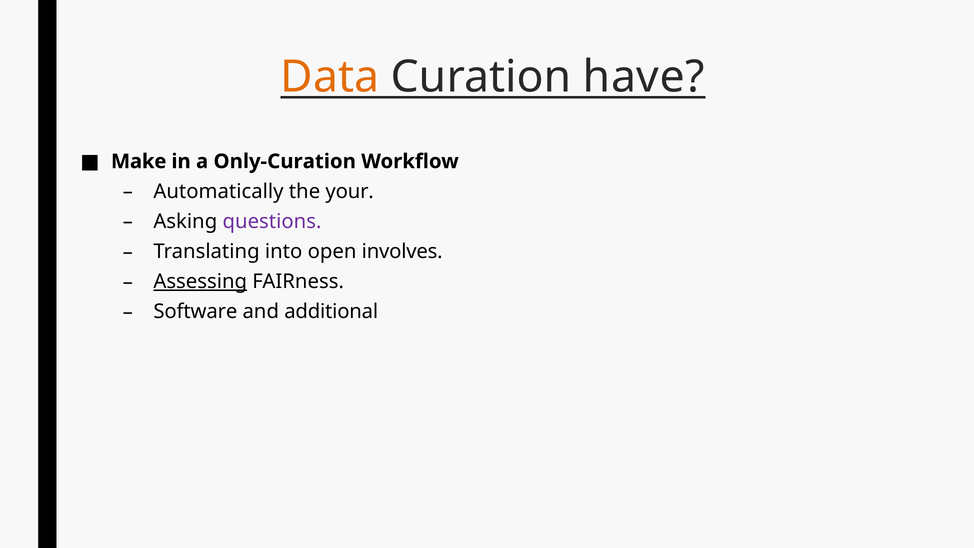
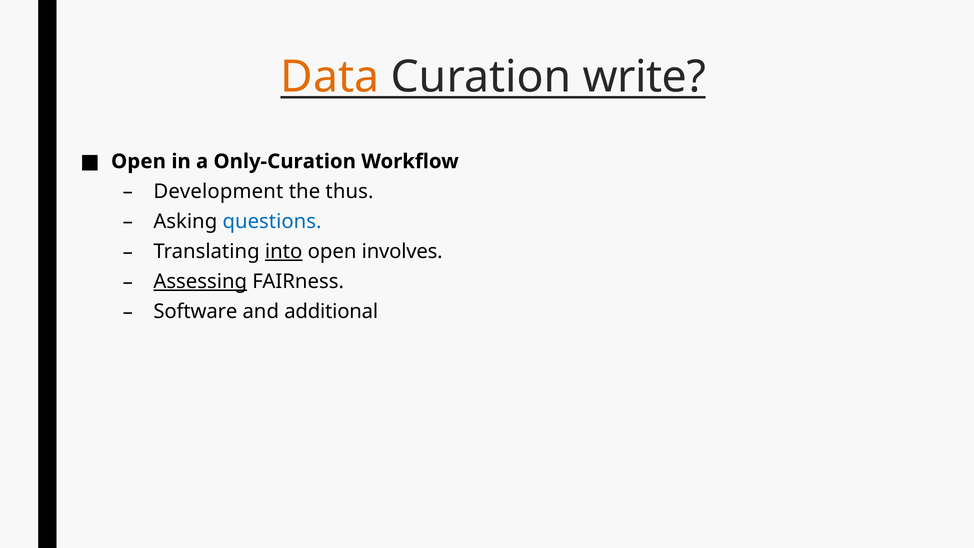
have: have -> write (644, 77)
Make: Make -> Open (138, 161)
Automatically: Automatically -> Development (218, 191)
your: your -> thus (349, 191)
questions colour: purple -> blue (272, 221)
into underline: none -> present (284, 251)
